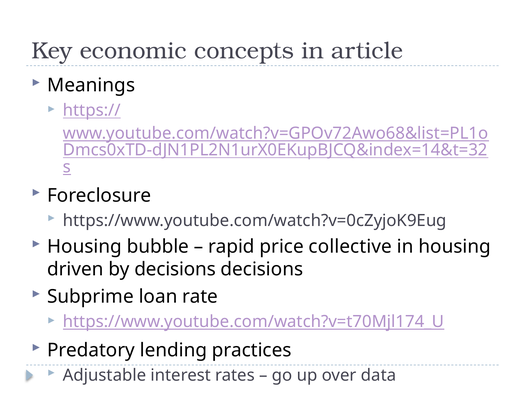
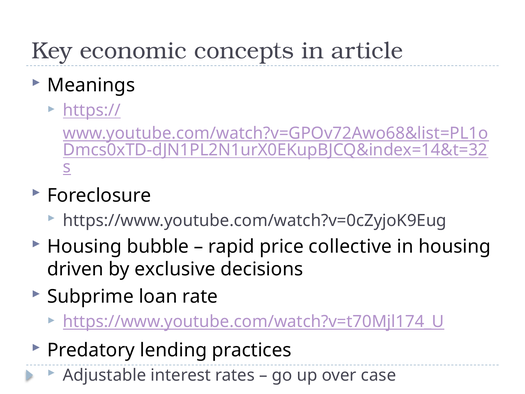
by decisions: decisions -> exclusive (175, 269)
data: data -> case (379, 375)
